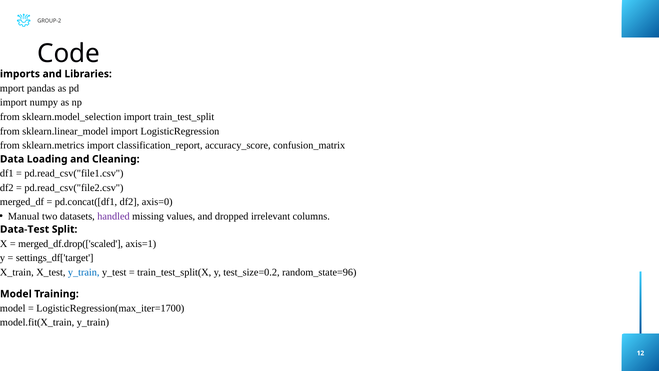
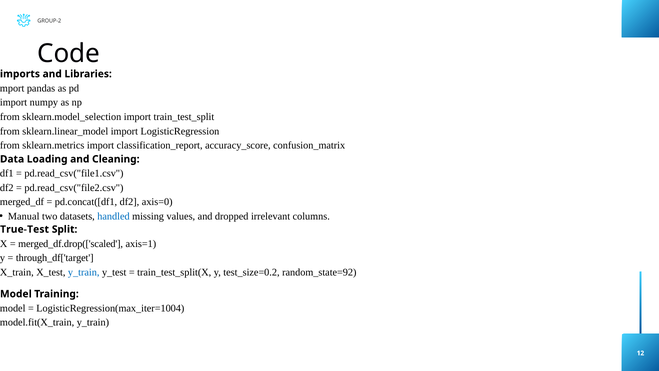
handled colour: purple -> blue (113, 216)
Data-Test: Data-Test -> True-Test (25, 229)
settings_df['target: settings_df['target -> through_df['target (55, 258)
random_state=96: random_state=96 -> random_state=92 (319, 272)
LogisticRegression(max_iter=1700: LogisticRegression(max_iter=1700 -> LogisticRegression(max_iter=1004 (110, 308)
